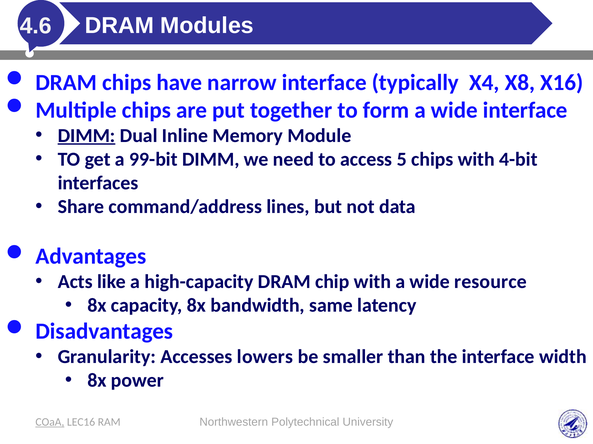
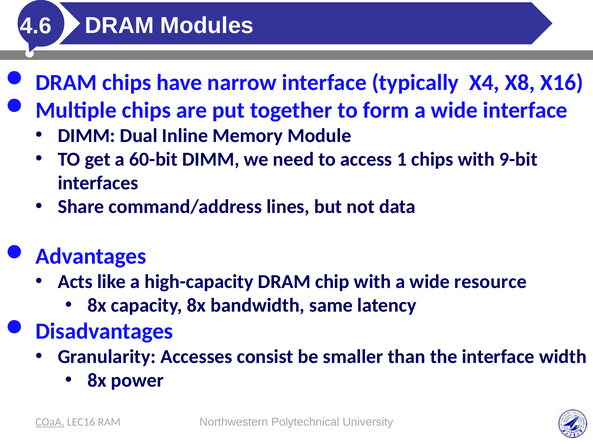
DIMM underline: present -> none (87, 136)
99-bit: 99-bit -> 60-bit (153, 159)
5: 5 -> 1 (402, 159)
4-bit: 4-bit -> 9-bit (518, 159)
lowers: lowers -> consist (265, 357)
